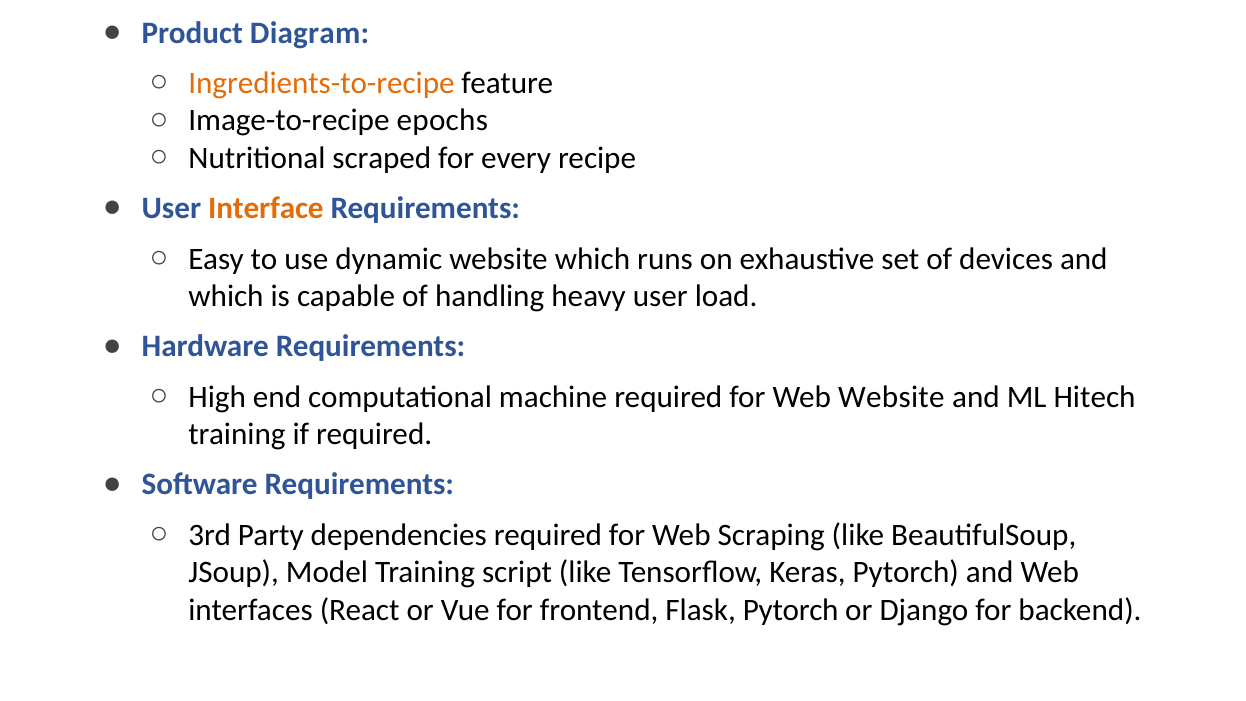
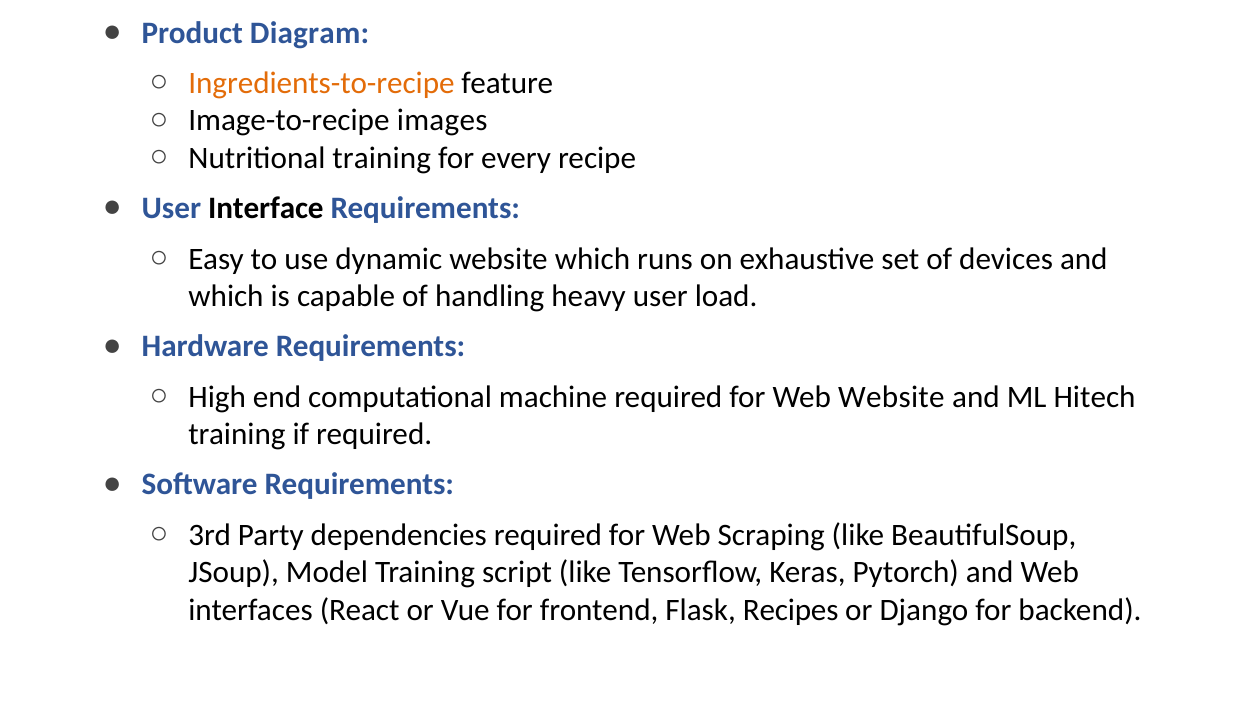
epochs: epochs -> images (442, 121)
Nutritional scraped: scraped -> training (382, 158)
Interface colour: orange -> black (266, 208)
Flask Pytorch: Pytorch -> Recipes (791, 610)
